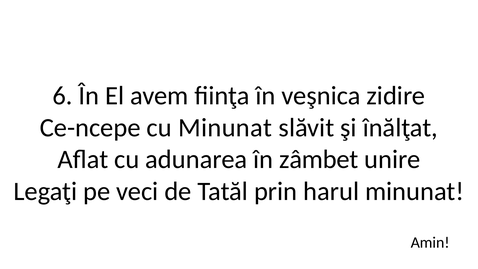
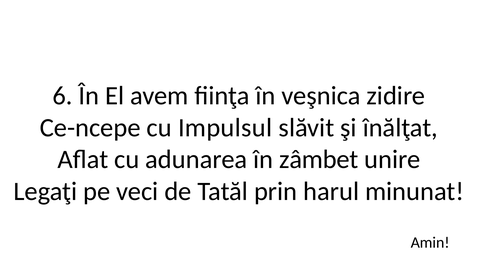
cu Minunat: Minunat -> Impulsul (225, 128)
